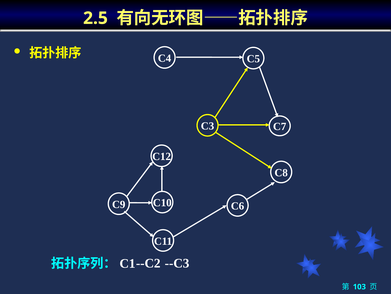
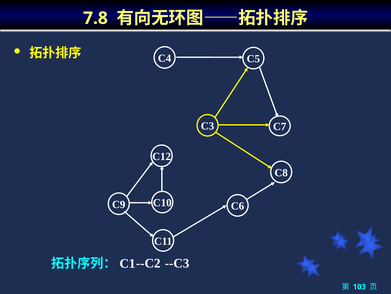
2.5: 2.5 -> 7.8 (95, 18)
